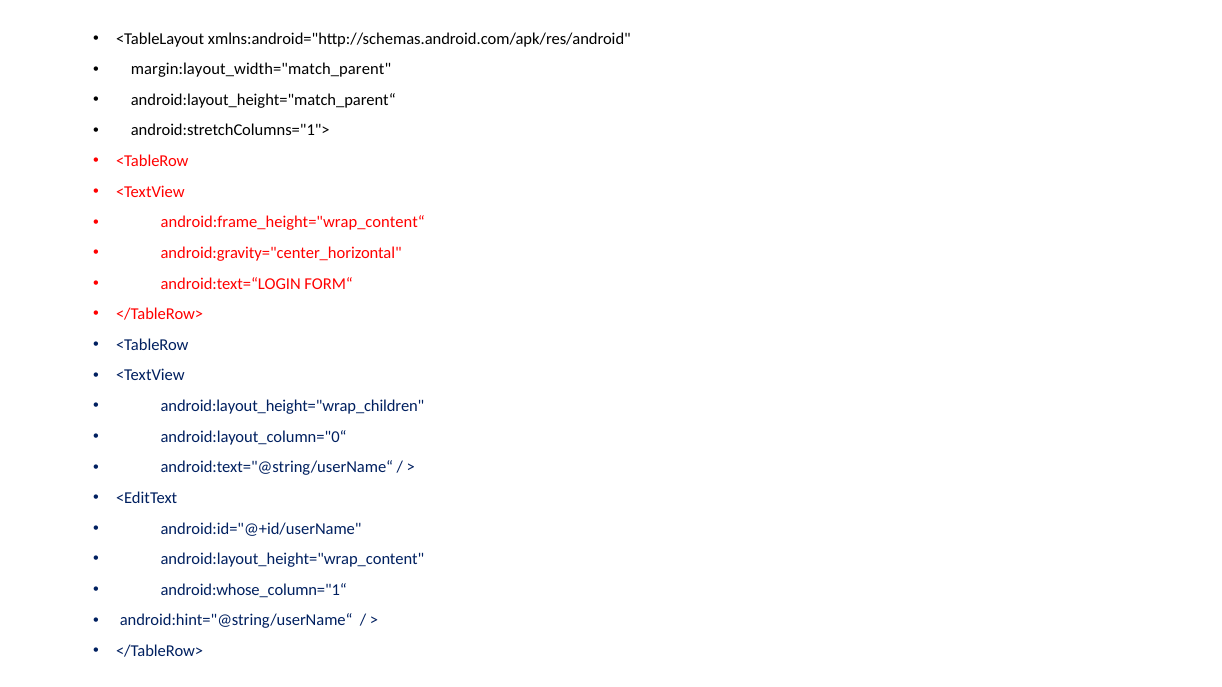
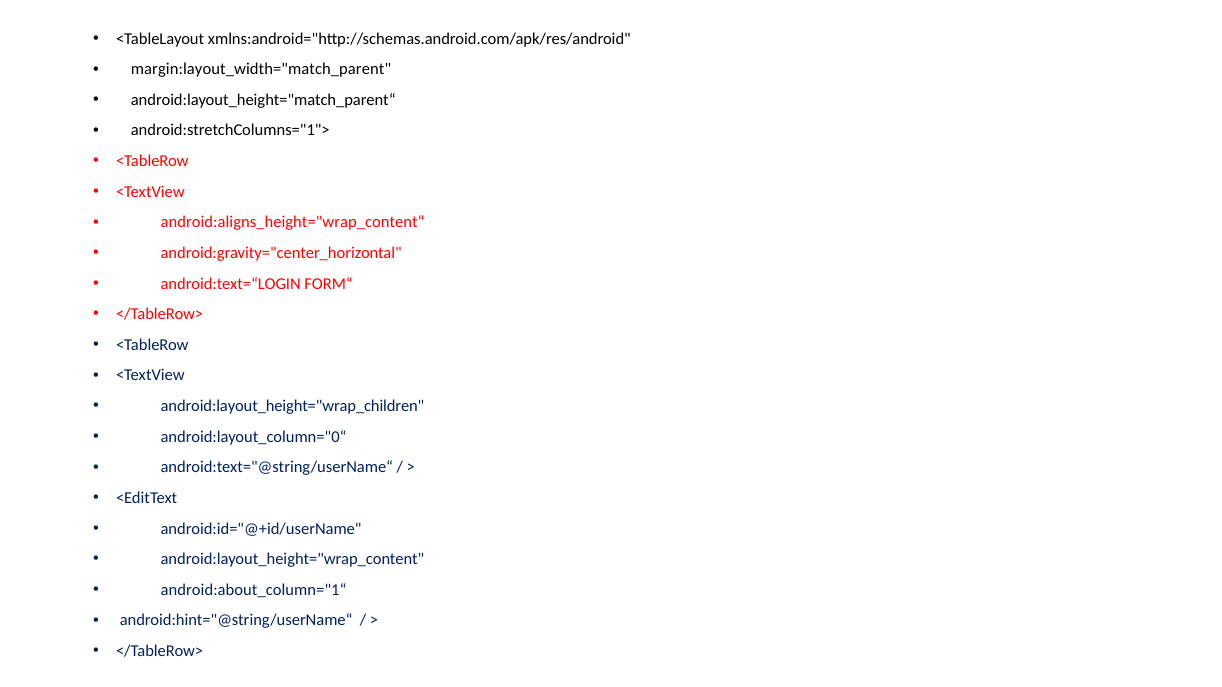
android:frame_height="wrap_content“: android:frame_height="wrap_content“ -> android:aligns_height="wrap_content“ (293, 223)
android:whose_column="1“: android:whose_column="1“ -> android:about_column="1“ (254, 590)
